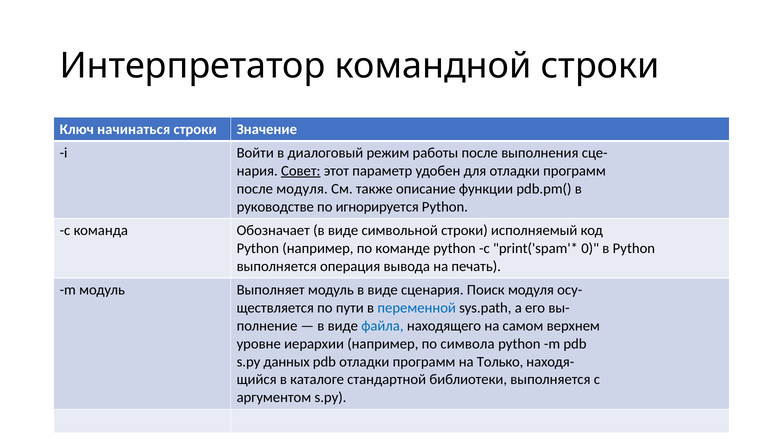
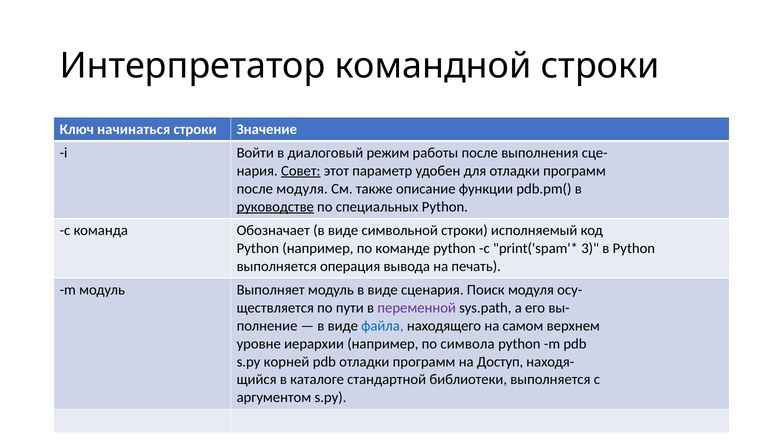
руководстве underline: none -> present (275, 207)
игнорируется: игнорируется -> специальных (377, 207)
0: 0 -> 3 (590, 249)
переменной colour: blue -> purple (417, 308)
данных: данных -> корней (287, 362)
Только: Только -> Доступ (500, 362)
